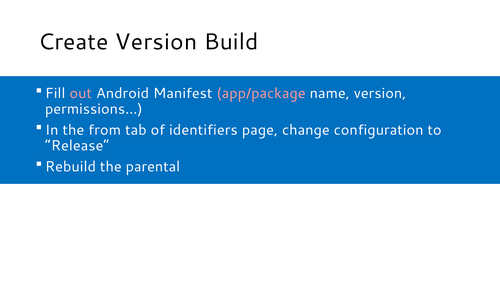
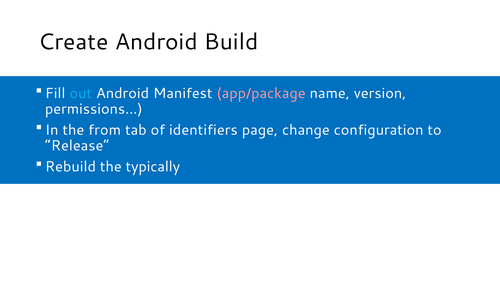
Create Version: Version -> Android (156, 42)
out colour: pink -> light blue (81, 93)
parental: parental -> typically (153, 167)
